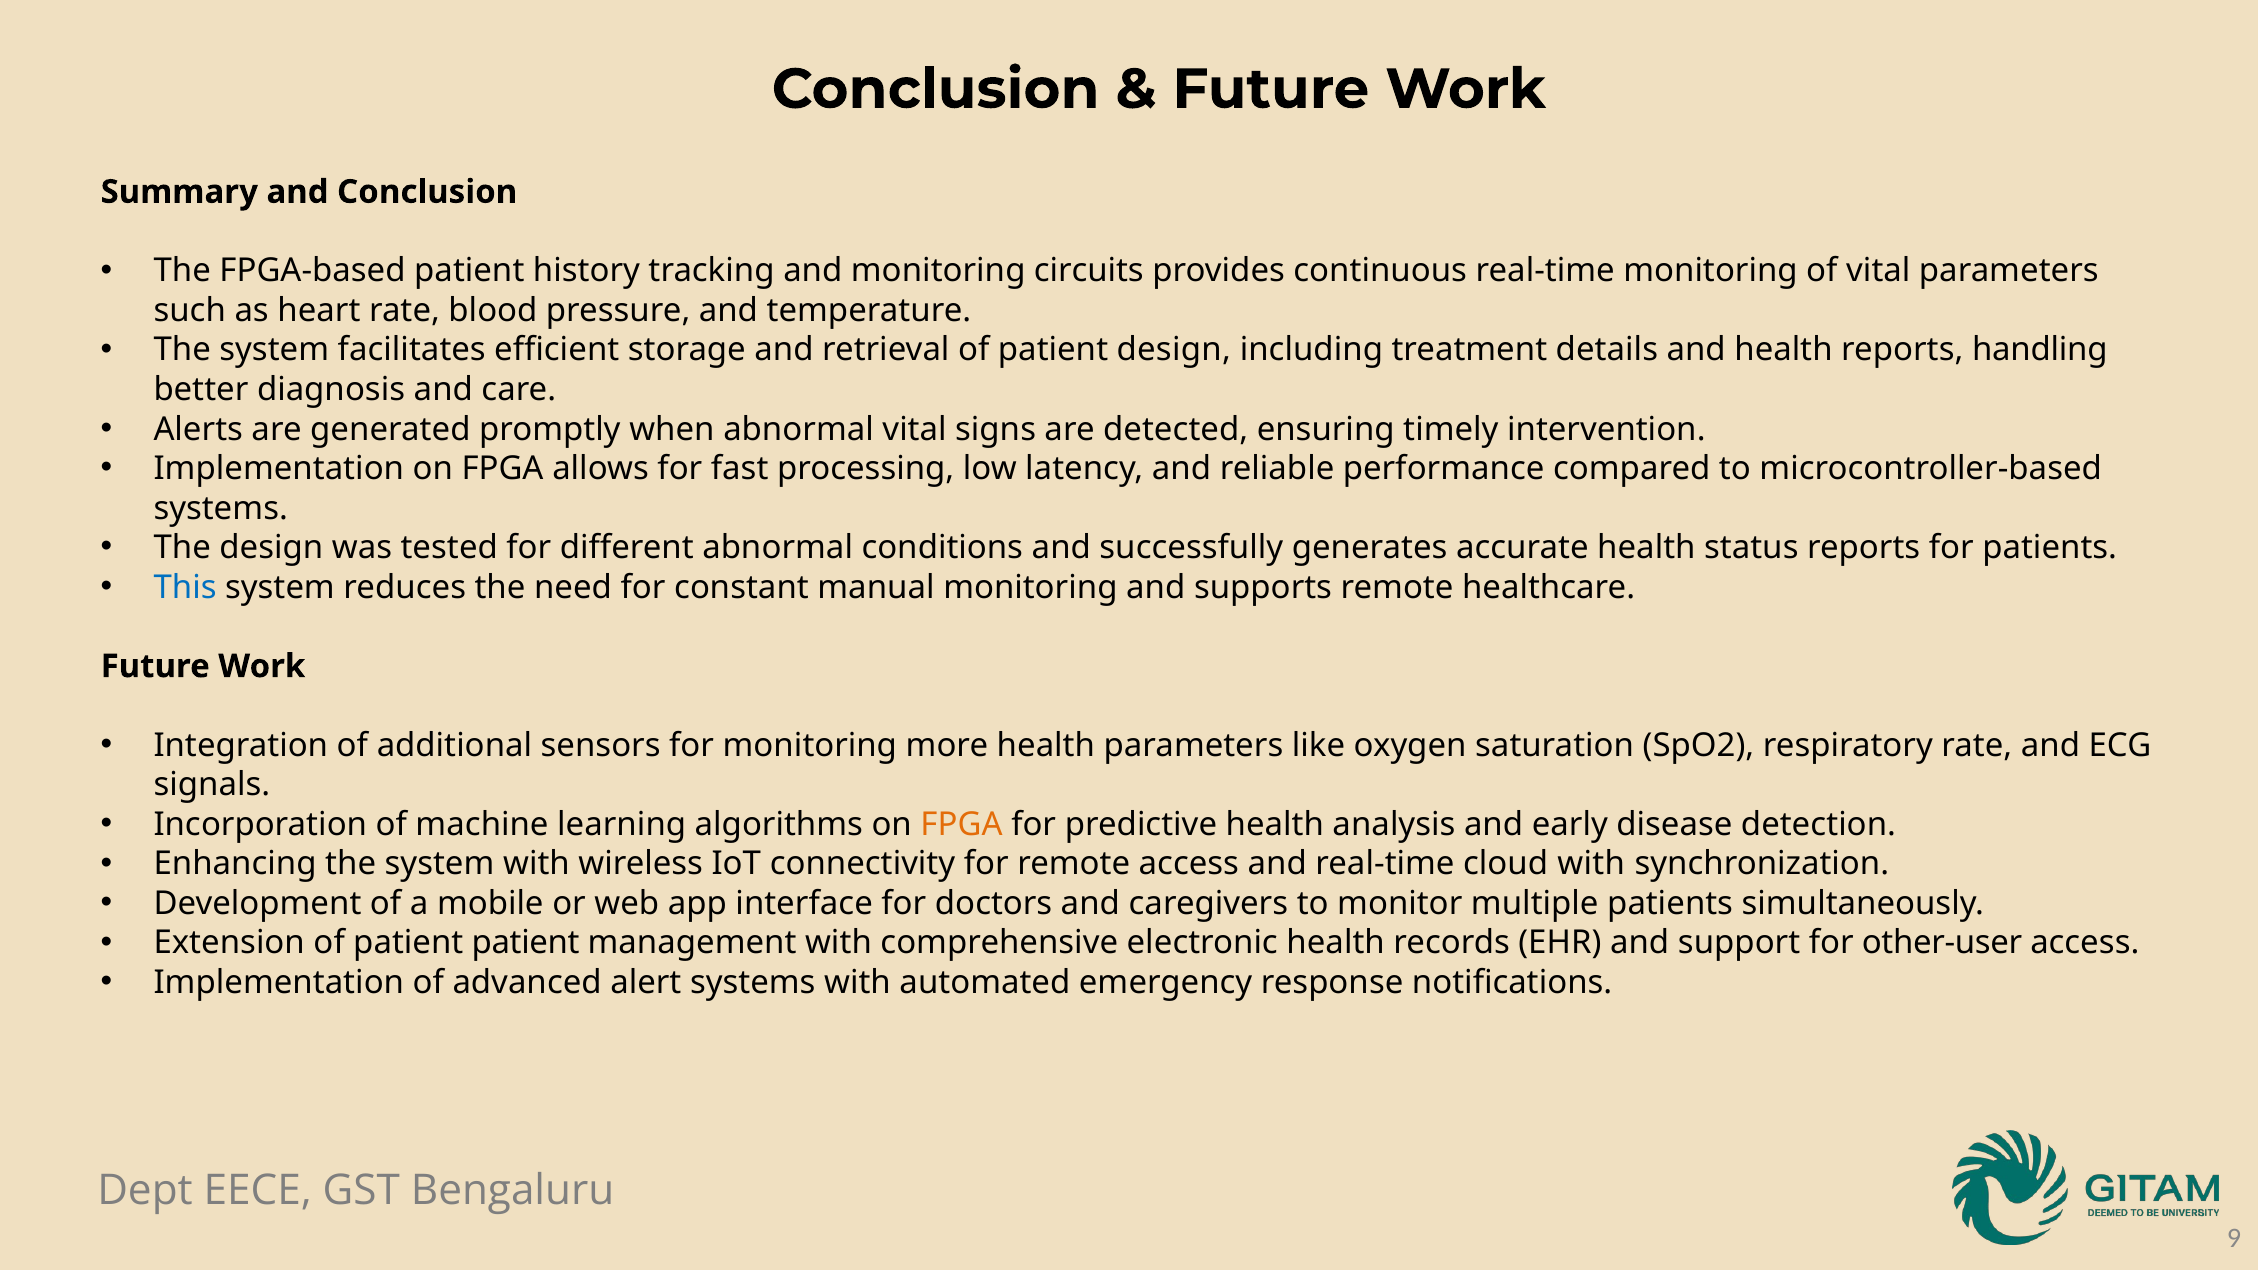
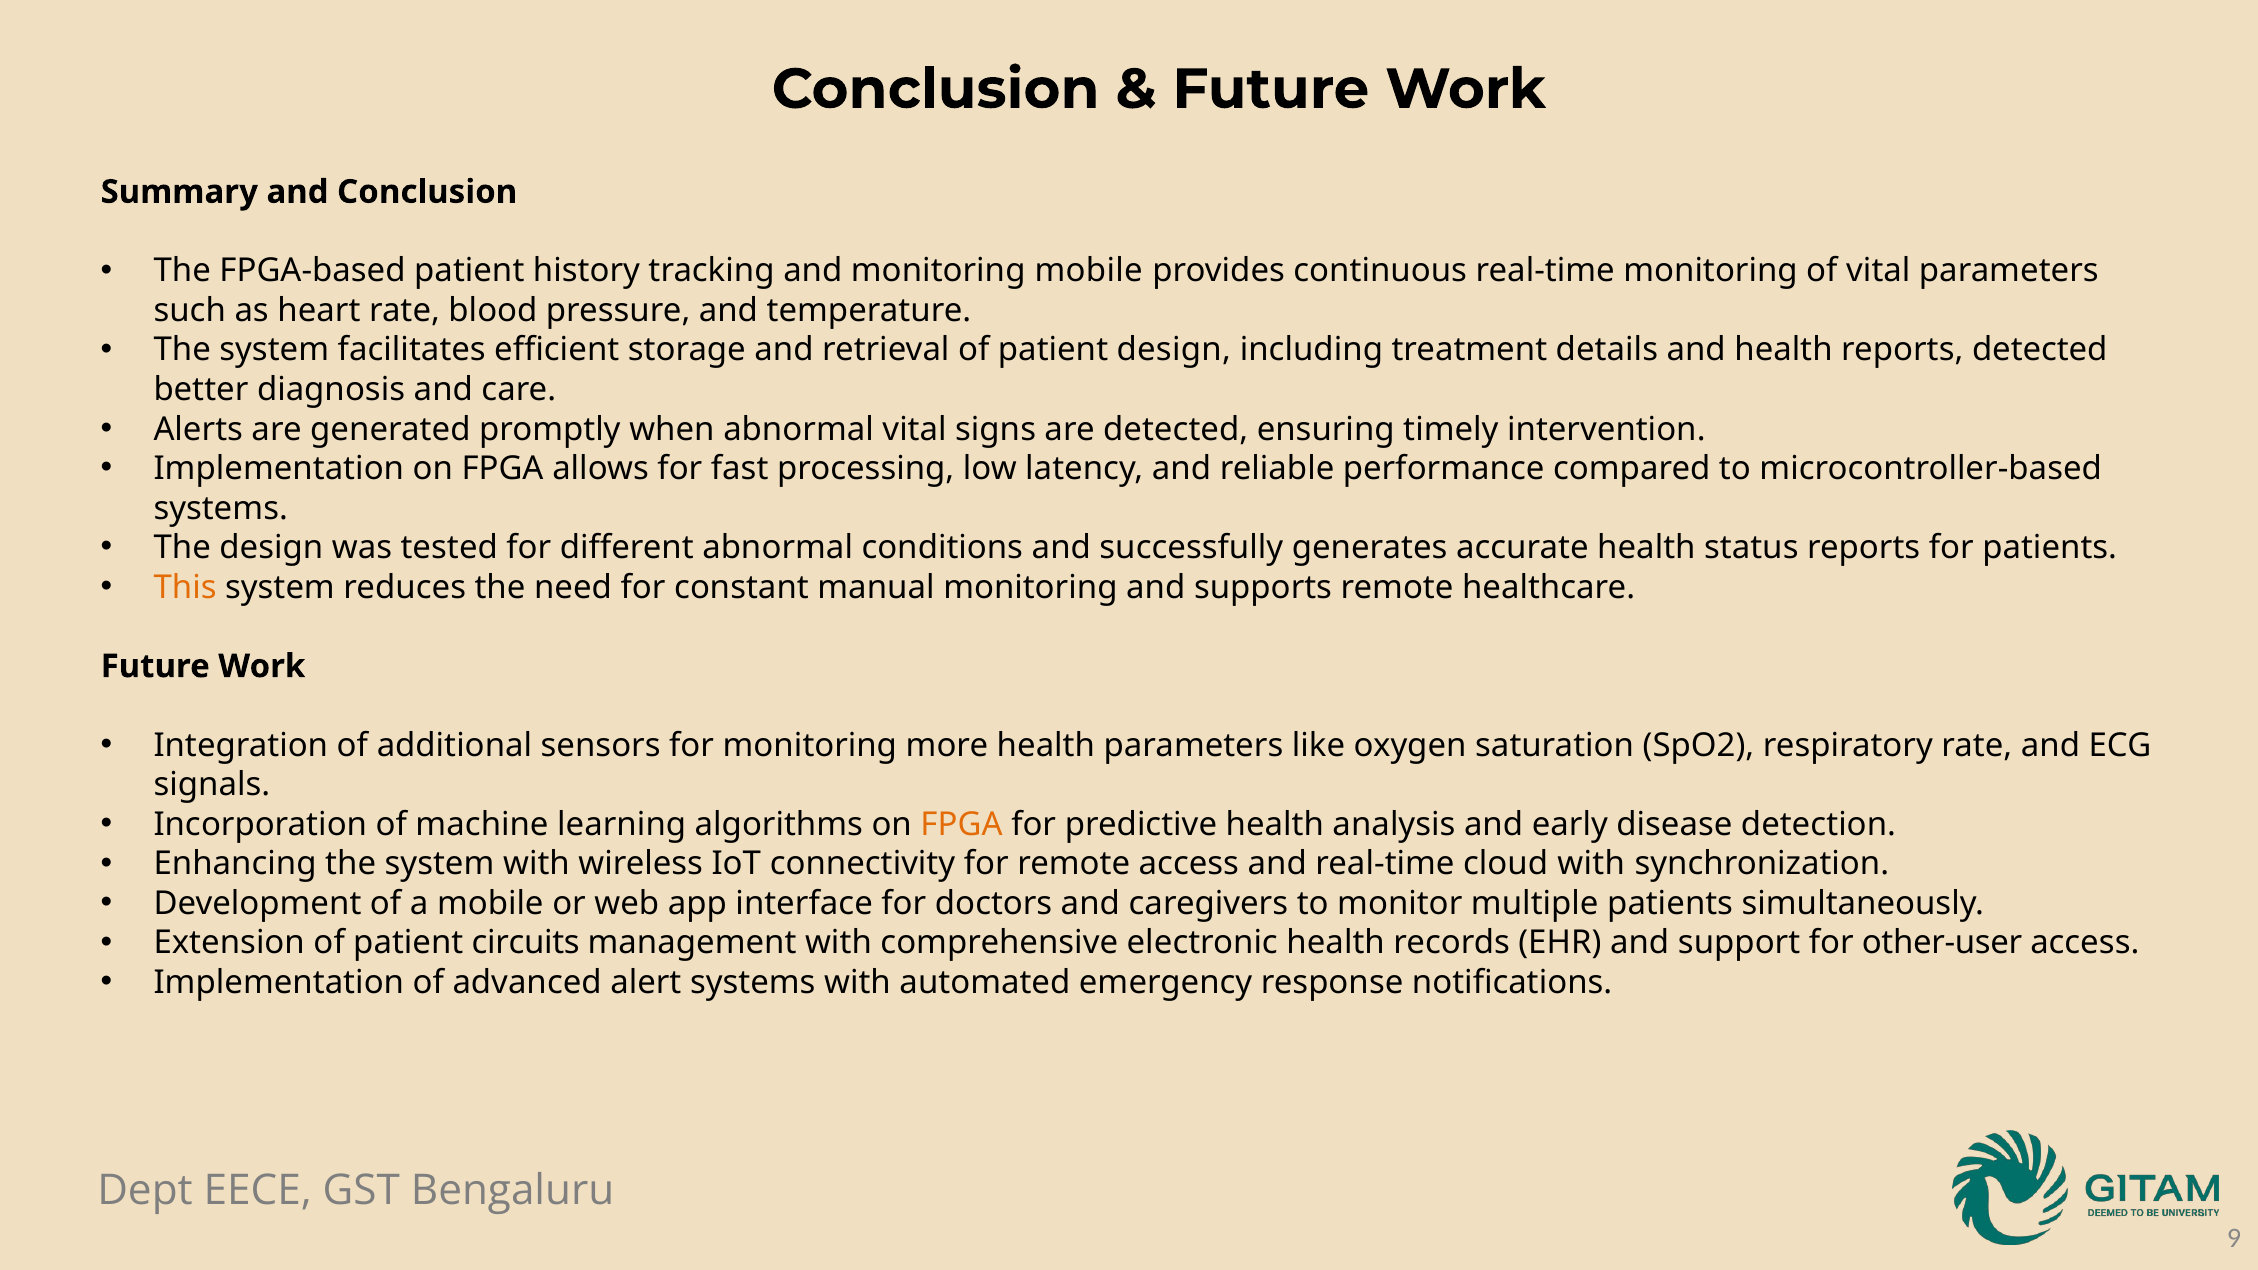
monitoring circuits: circuits -> mobile (1089, 271)
reports handling: handling -> detected (2040, 350)
This colour: blue -> orange (185, 587)
patient patient: patient -> circuits (526, 943)
